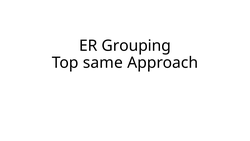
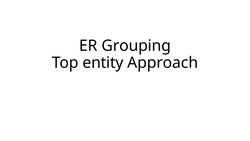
same: same -> entity (103, 62)
